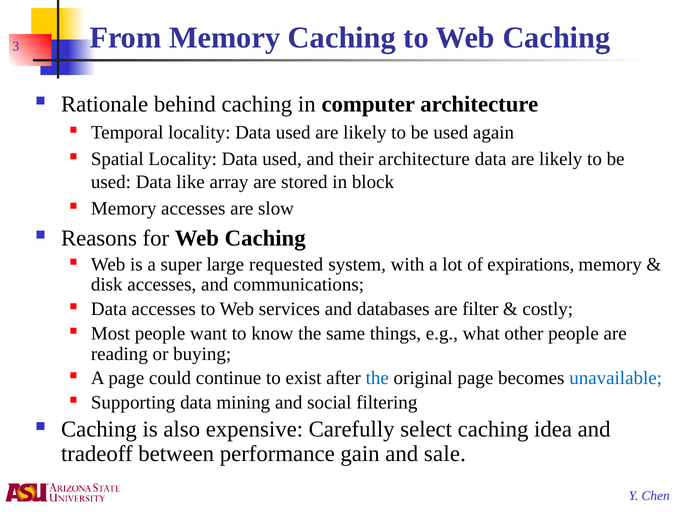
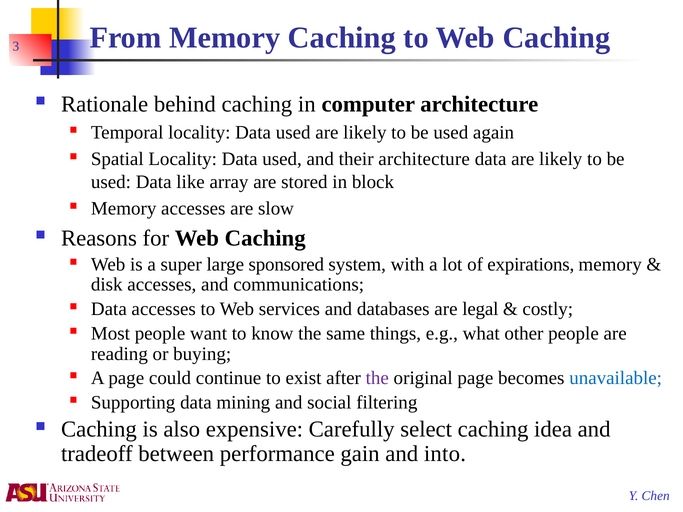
requested: requested -> sponsored (286, 264)
filter: filter -> legal (480, 309)
the colour: blue -> purple (377, 378)
sale: sale -> into (445, 454)
